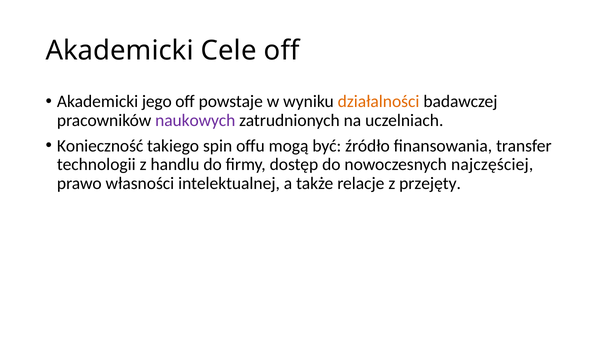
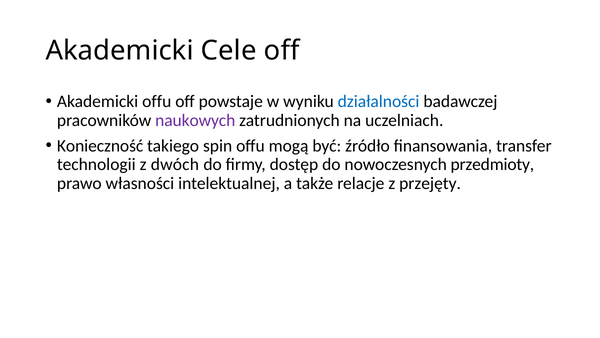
Akademicki jego: jego -> offu (157, 101)
działalności colour: orange -> blue (379, 101)
handlu: handlu -> dwóch (175, 164)
najczęściej: najczęściej -> przedmioty (492, 164)
